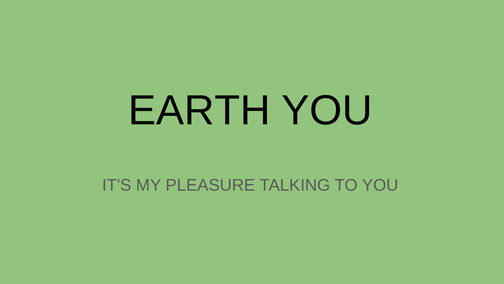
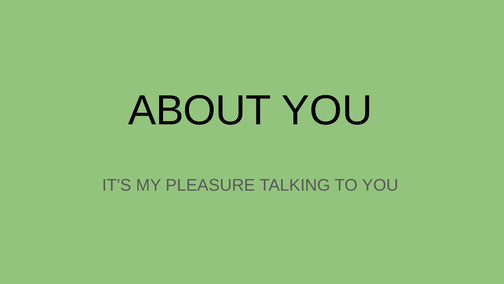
EARTH: EARTH -> ABOUT (200, 110)
